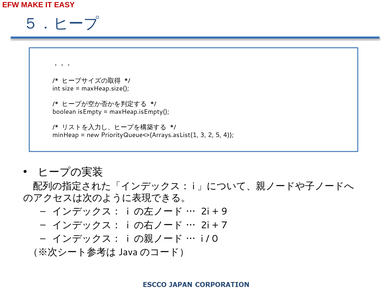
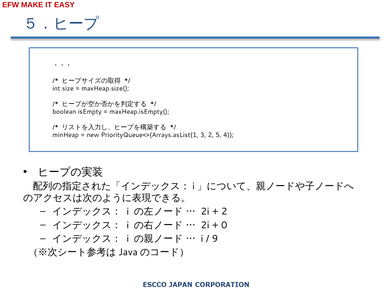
9: 9 -> 2 (224, 211)
7: 7 -> 0 (224, 224)
0: 0 -> 9 (215, 238)
